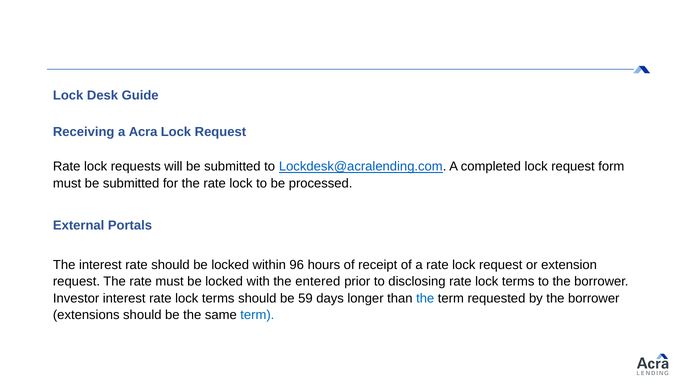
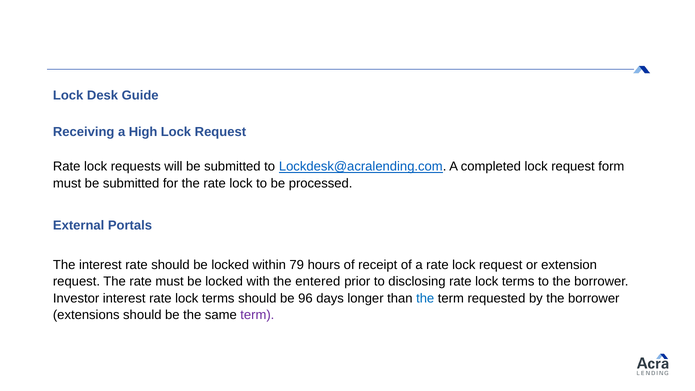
Acra: Acra -> High (143, 132)
96: 96 -> 79 (297, 265)
59: 59 -> 96 (305, 298)
term colour: blue -> purple (257, 315)
